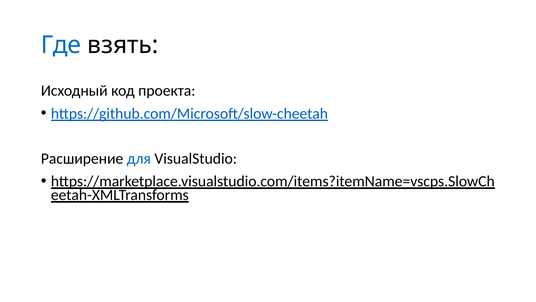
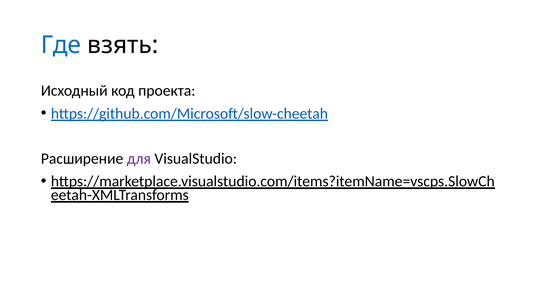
для colour: blue -> purple (139, 158)
